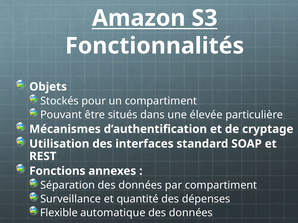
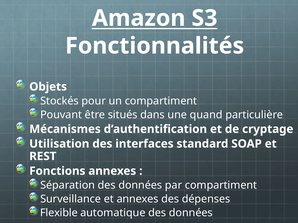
élevée: élevée -> quand (206, 115)
et quantité: quantité -> annexes (138, 199)
